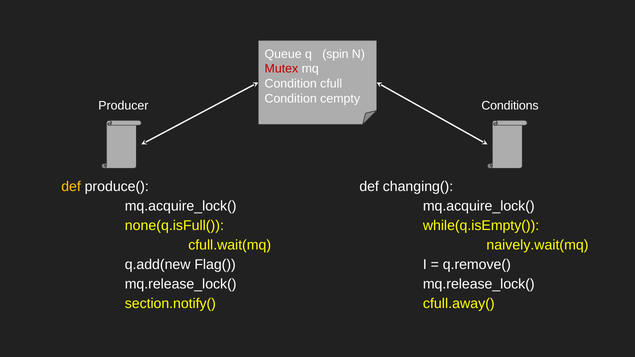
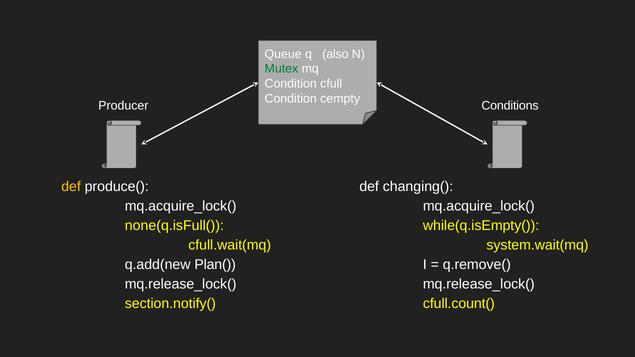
spin: spin -> also (335, 54)
Mutex colour: red -> green (281, 69)
naively.wait(mq: naively.wait(mq -> system.wait(mq (538, 245)
Flag(: Flag( -> Plan( (215, 265)
cfull.away(: cfull.away( -> cfull.count( (459, 304)
